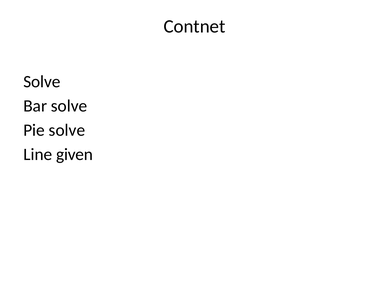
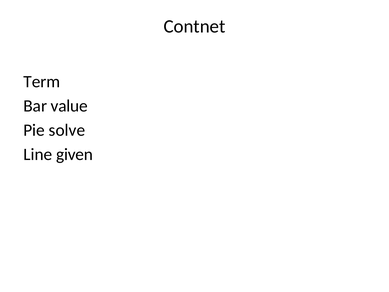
Solve: Solve -> Term (42, 82)
Bar solve: solve -> value (69, 106)
